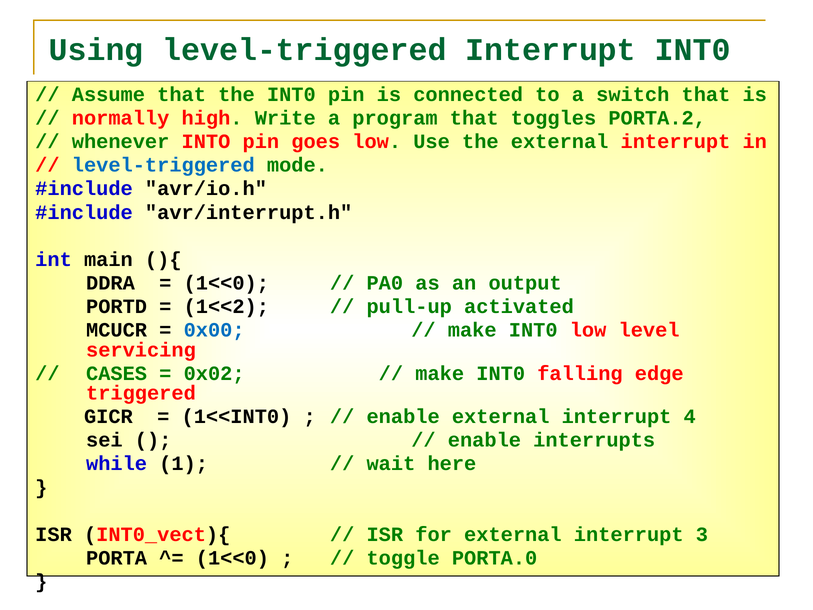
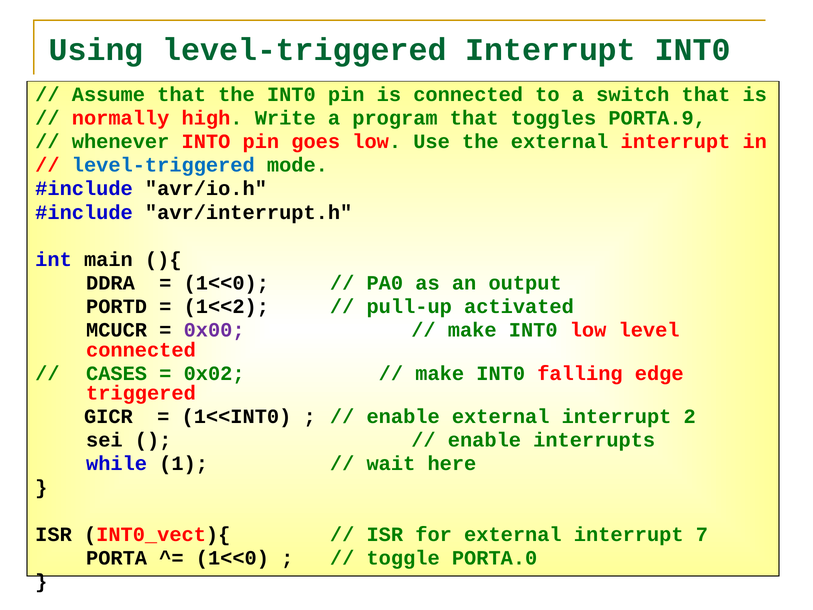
PORTA.2: PORTA.2 -> PORTA.9 (657, 118)
0x00 colour: blue -> purple (214, 330)
servicing: servicing -> connected (141, 350)
4: 4 -> 2 (690, 416)
3: 3 -> 7 (702, 534)
